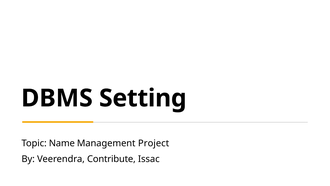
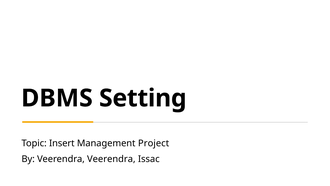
Name: Name -> Insert (62, 143)
Veerendra Contribute: Contribute -> Veerendra (111, 159)
